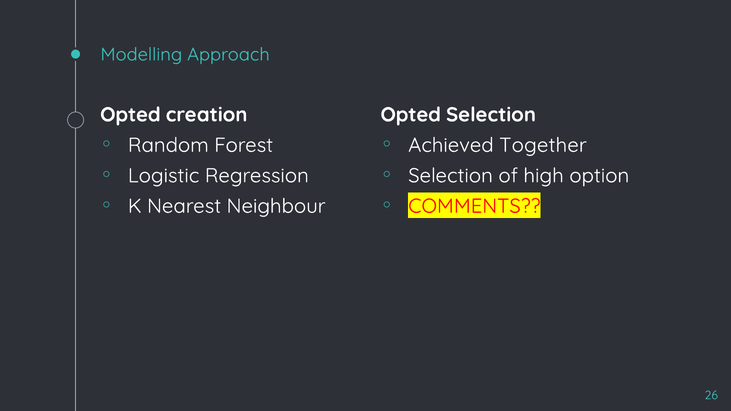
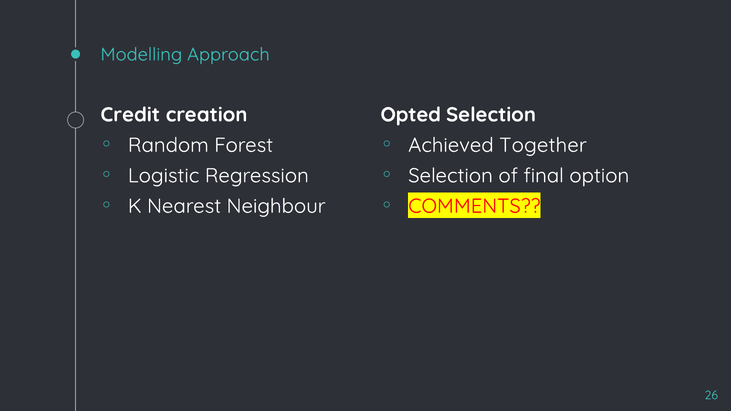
Opted: Opted -> Credit (130, 115)
high: high -> final (544, 176)
